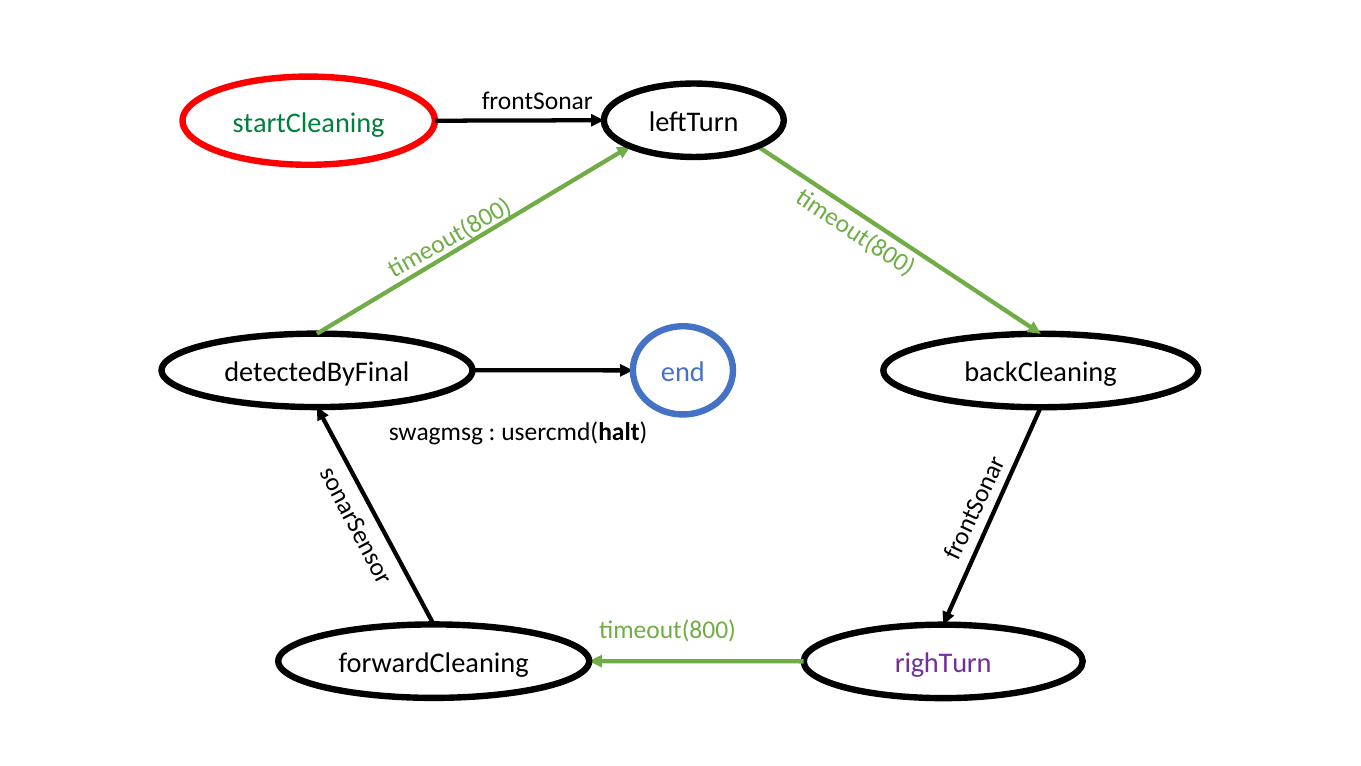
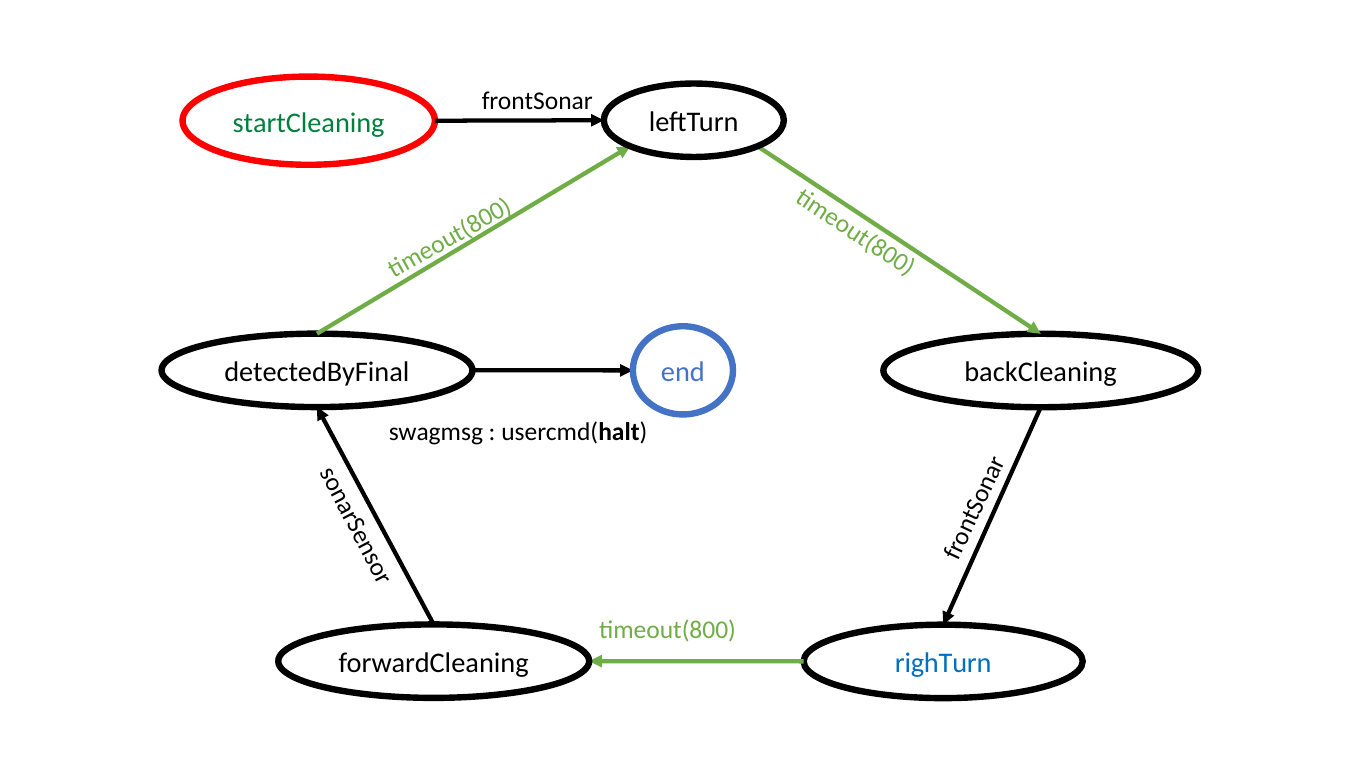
righTurn colour: purple -> blue (943, 663)
